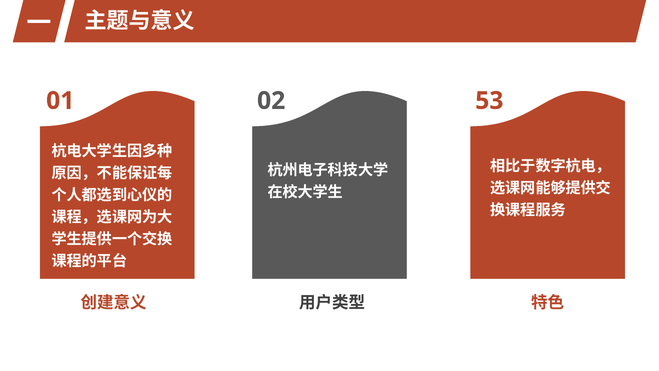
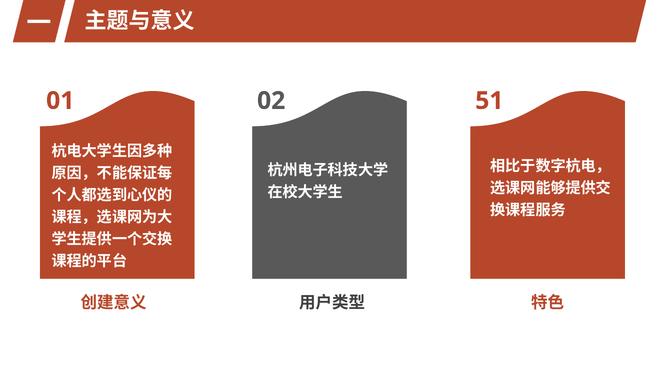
53: 53 -> 51 (489, 101)
